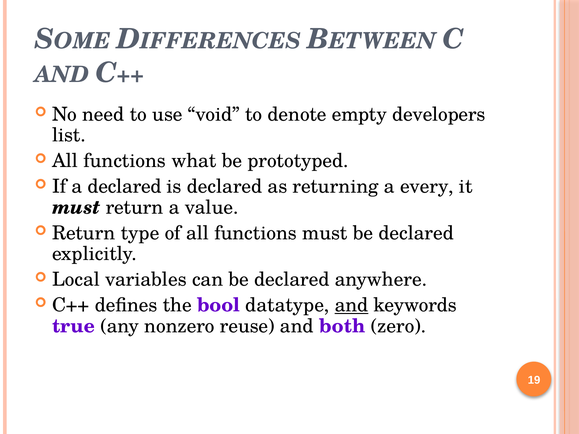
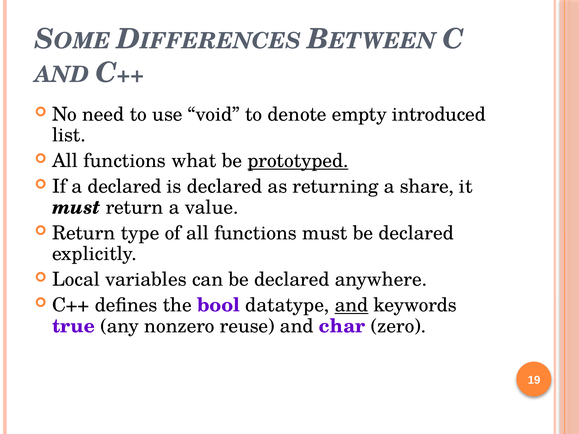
developers: developers -> introduced (439, 115)
prototyped underline: none -> present (298, 161)
every: every -> share (427, 187)
both: both -> char (342, 326)
